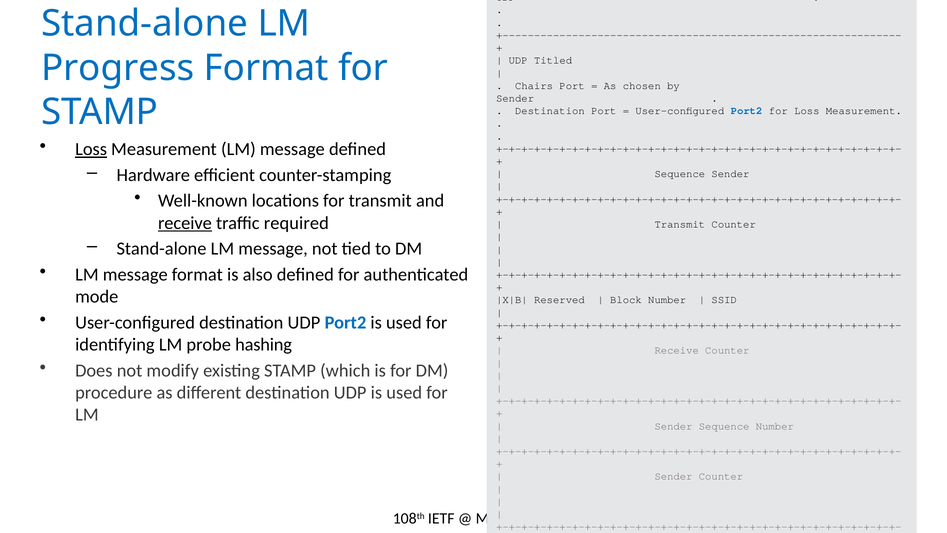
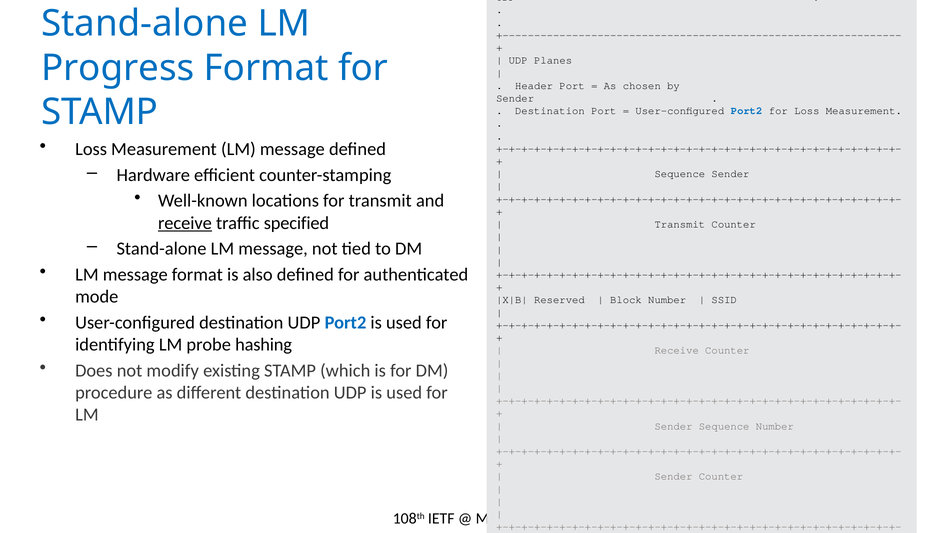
Titled: Titled -> Planes (553, 60)
Chairs: Chairs -> Header (534, 86)
Loss underline: present -> none (91, 149)
required: required -> specified (296, 223)
